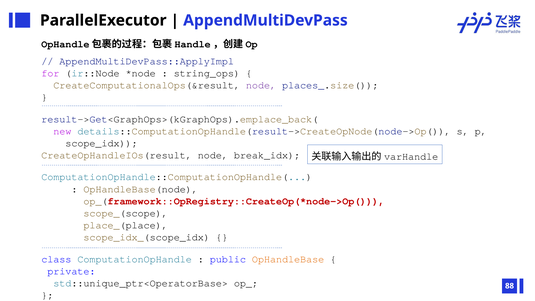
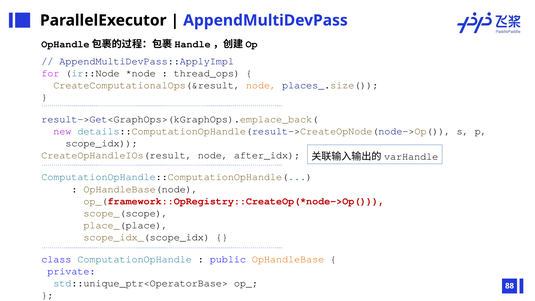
string_ops: string_ops -> thread_ops (207, 73)
node colour: purple -> orange (261, 85)
break_idx: break_idx -> after_idx (267, 155)
